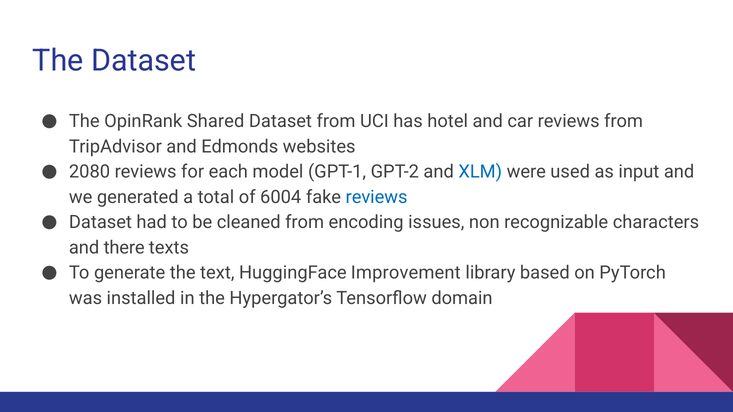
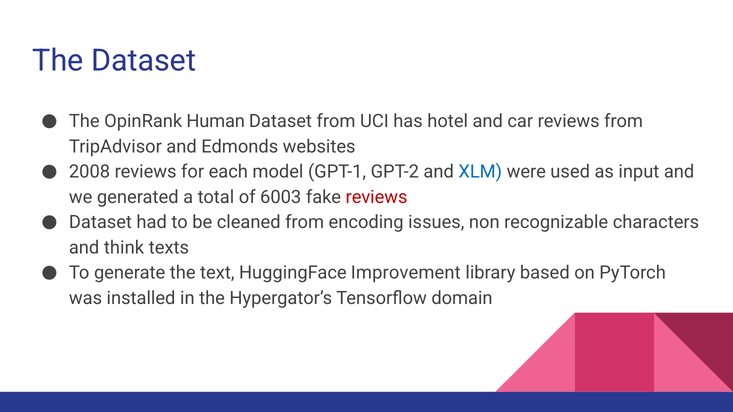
Shared: Shared -> Human (216, 121)
2080: 2080 -> 2008 (90, 172)
6004: 6004 -> 6003 (281, 197)
reviews colour: blue -> red (377, 197)
there: there -> think (124, 248)
